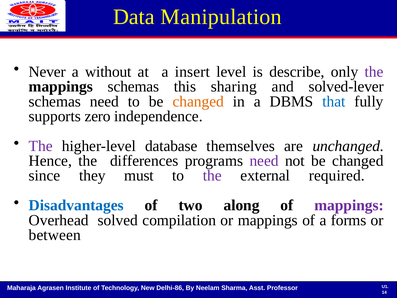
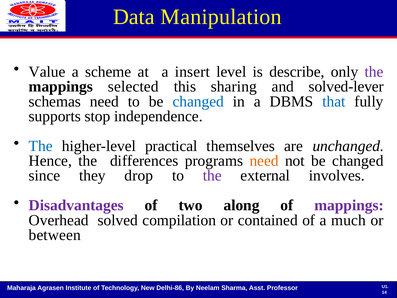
Never: Never -> Value (47, 72)
without: without -> scheme (108, 72)
mappings schemas: schemas -> selected (133, 87)
changed colour: orange -> blue (198, 101)
zero: zero -> stop (98, 116)
The colour: purple -> blue (41, 146)
database: database -> practical (171, 146)
need colour: purple -> orange (264, 161)
must: must -> drop (139, 175)
required: required -> involves (337, 175)
Disadvantages colour: blue -> purple (76, 205)
or mappings: mappings -> contained (268, 220)
forms: forms -> much (348, 220)
